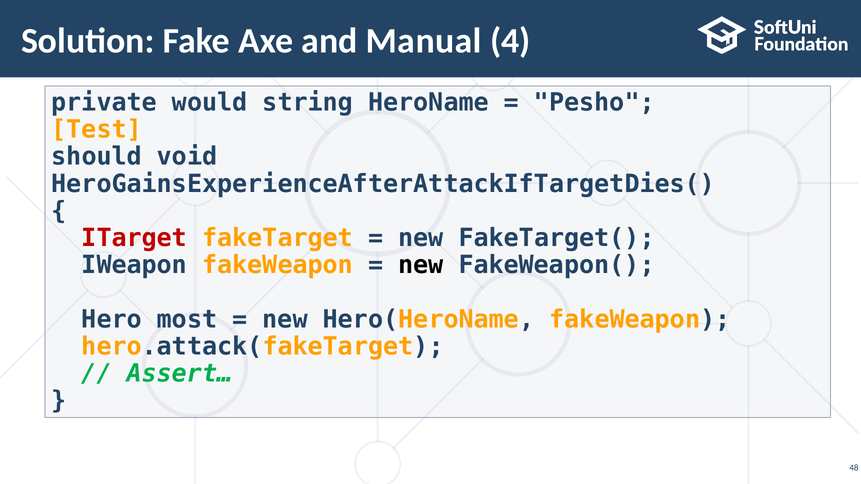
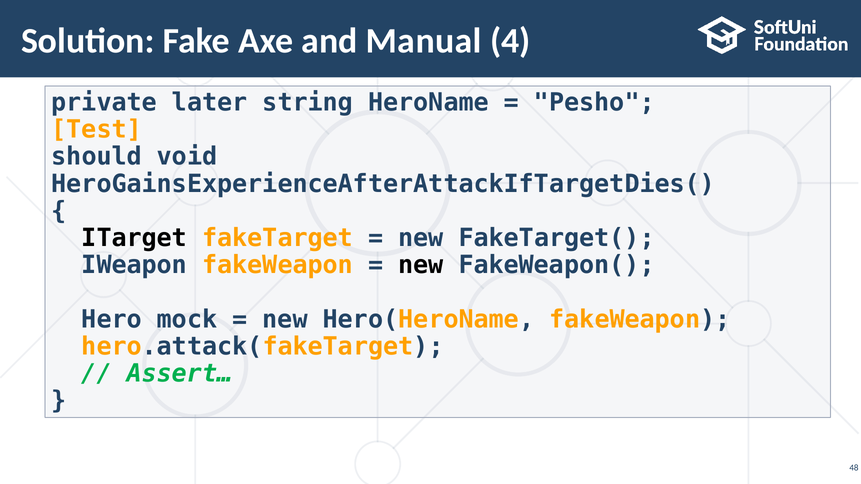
would: would -> later (210, 103)
ITarget colour: red -> black (134, 238)
most: most -> mock (187, 320)
